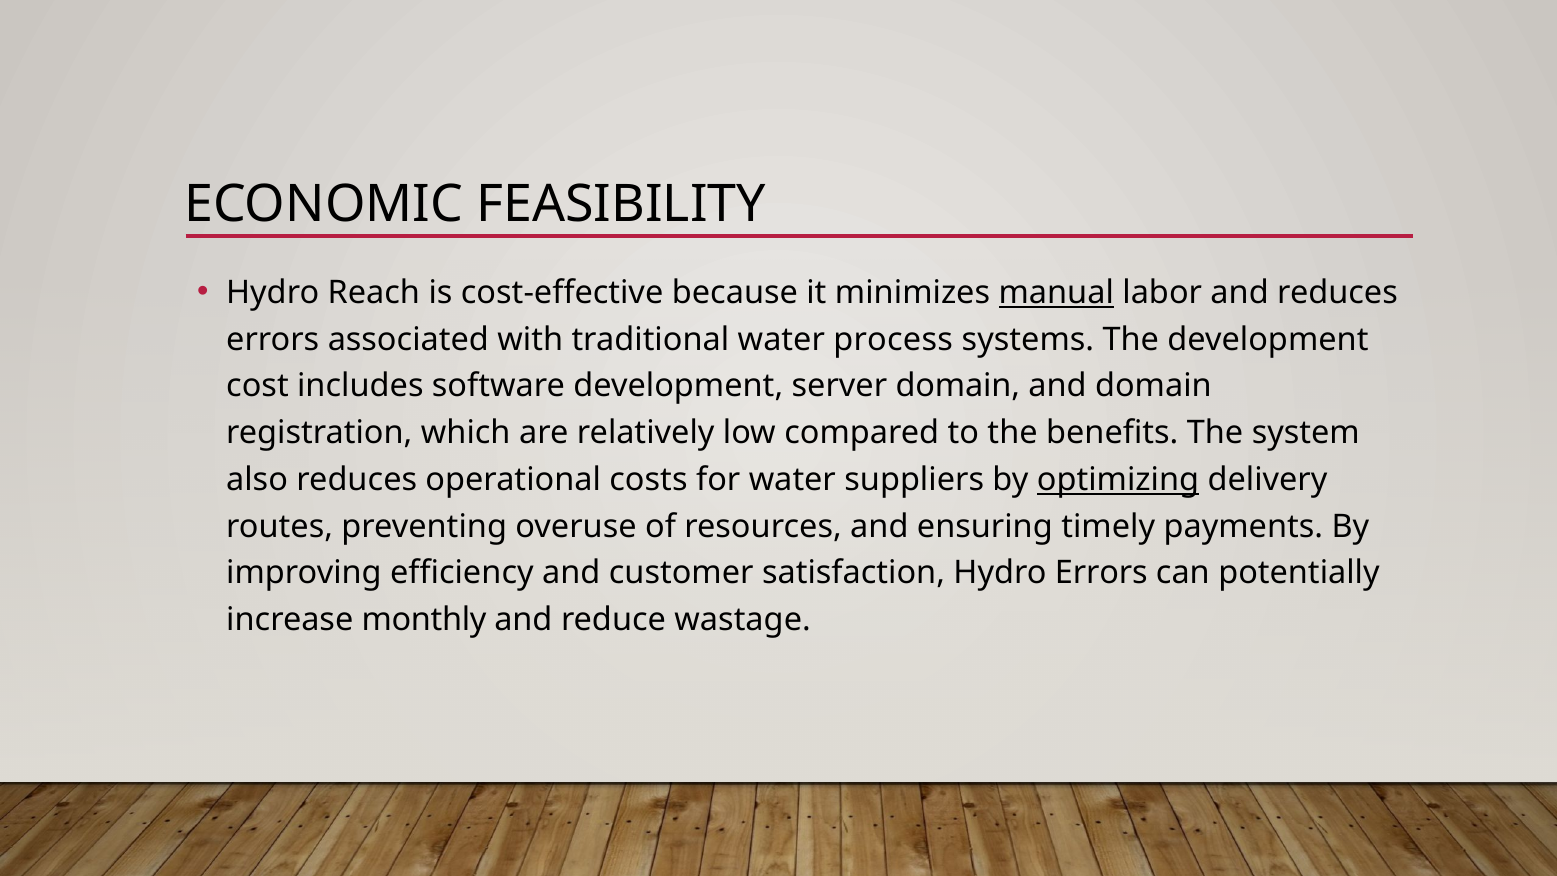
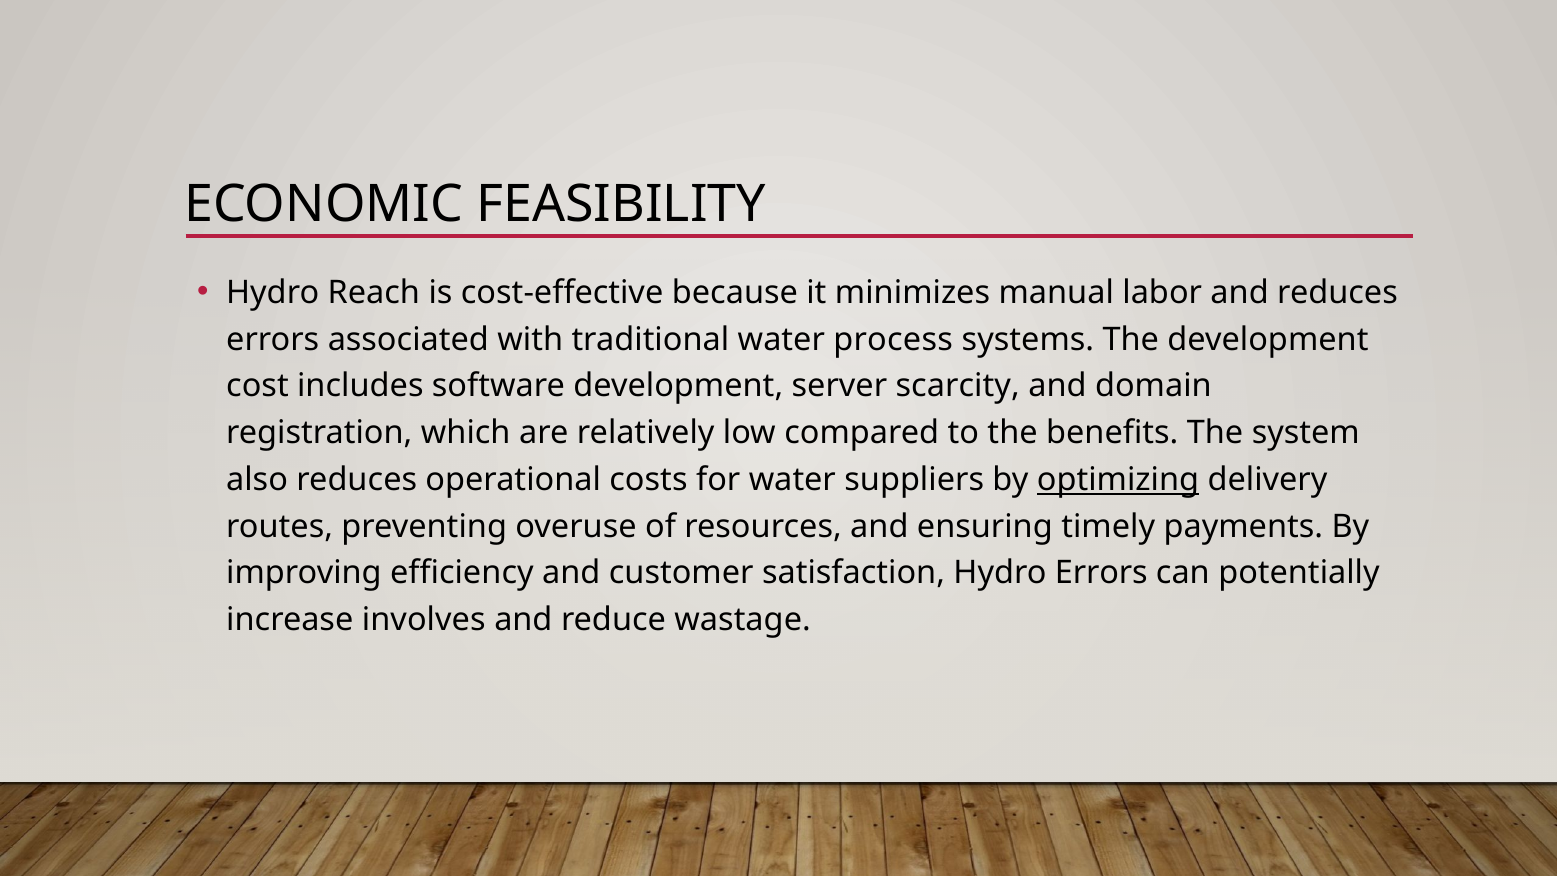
manual underline: present -> none (1056, 293)
server domain: domain -> scarcity (958, 386)
monthly: monthly -> involves (424, 620)
